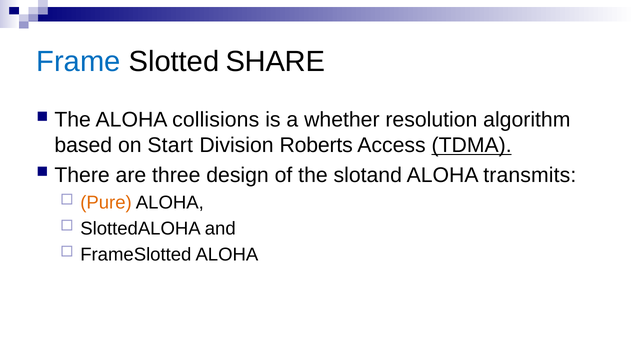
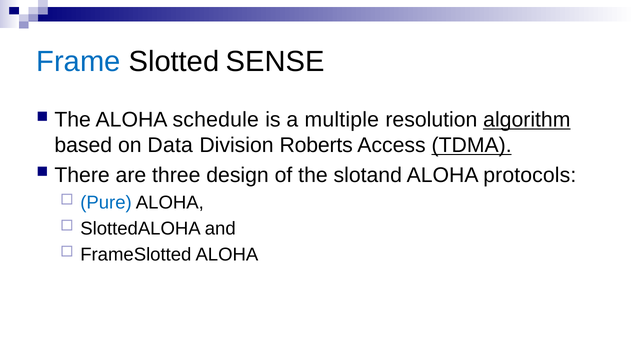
SHARE: SHARE -> SENSE (275, 62)
collisions: collisions -> schedule (216, 120)
whether: whether -> multiple (342, 120)
algorithm underline: none -> present (527, 120)
Start: Start -> Data (170, 145)
transmits: transmits -> protocols (530, 175)
Pure colour: orange -> blue (106, 202)
